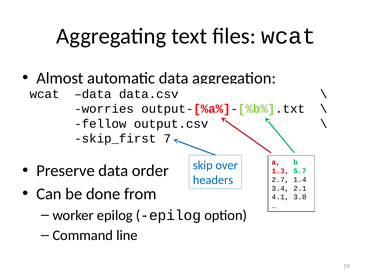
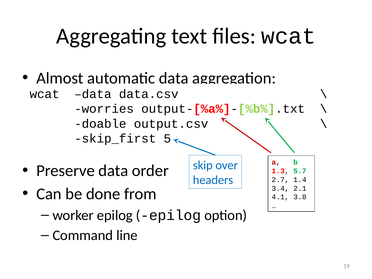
fellow: fellow -> doable (100, 124)
7: 7 -> 5 (167, 139)
